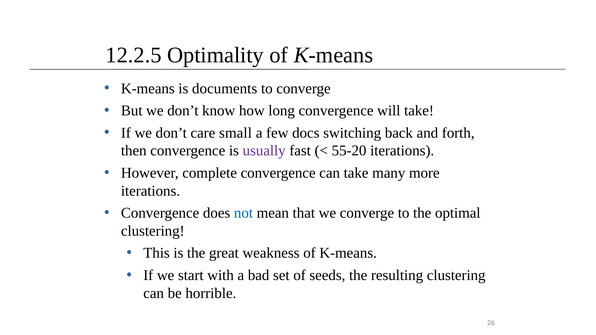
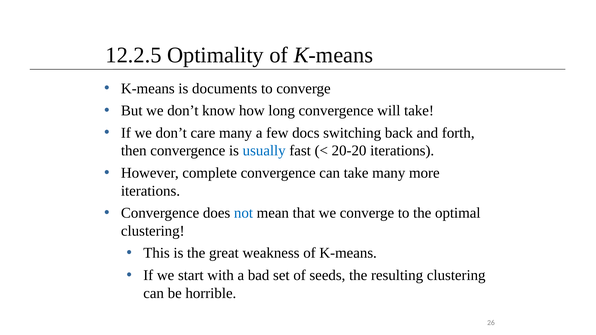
care small: small -> many (236, 133)
usually colour: purple -> blue (264, 151)
55-20: 55-20 -> 20-20 (349, 151)
